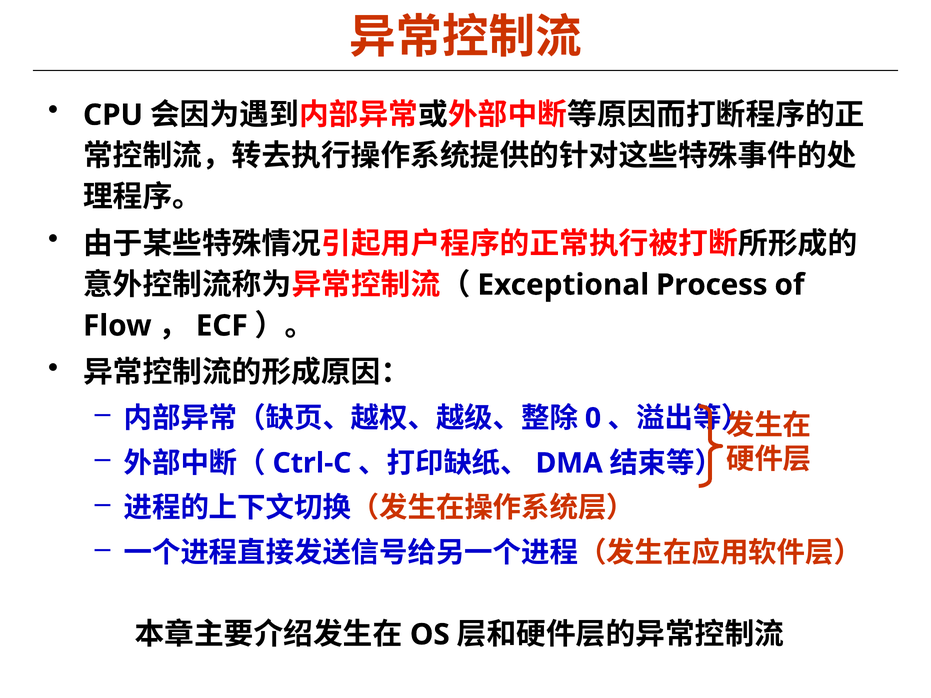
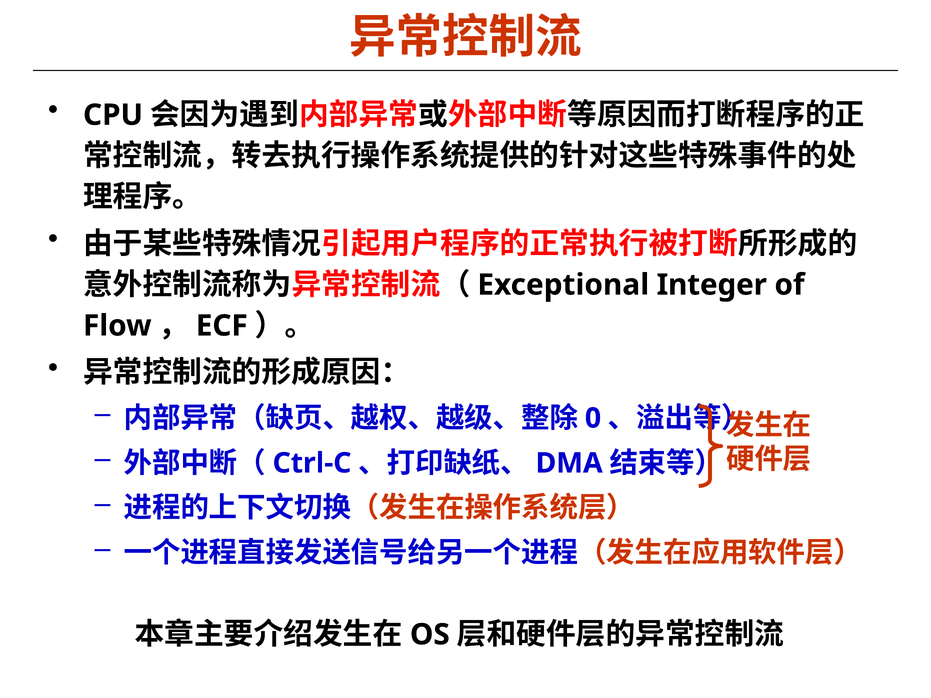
Process: Process -> Integer (712, 285)
